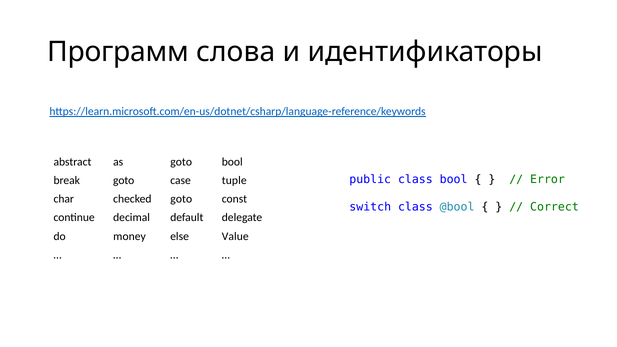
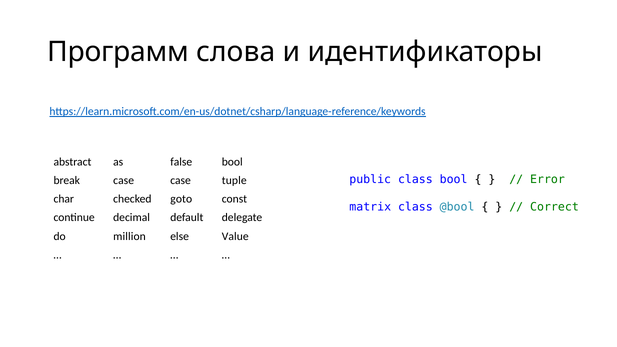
as goto: goto -> false (181, 162)
break goto: goto -> case (124, 181)
switch: switch -> matrix (370, 207)
money: money -> million (129, 236)
